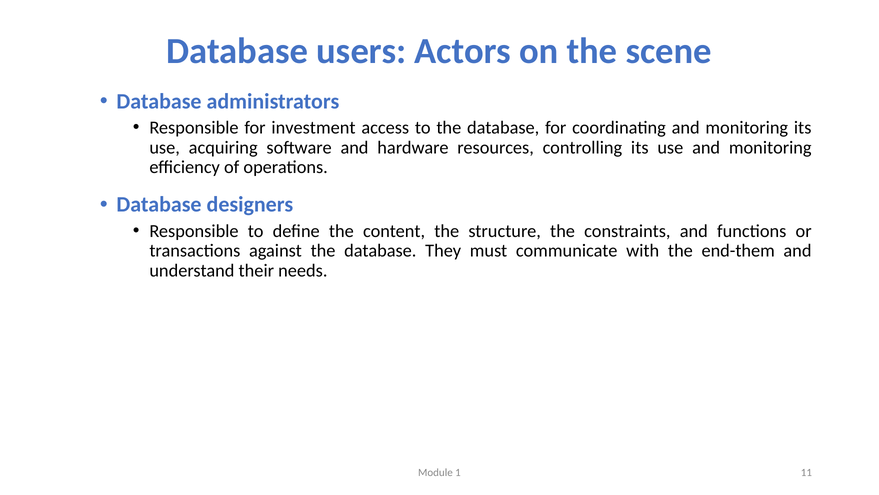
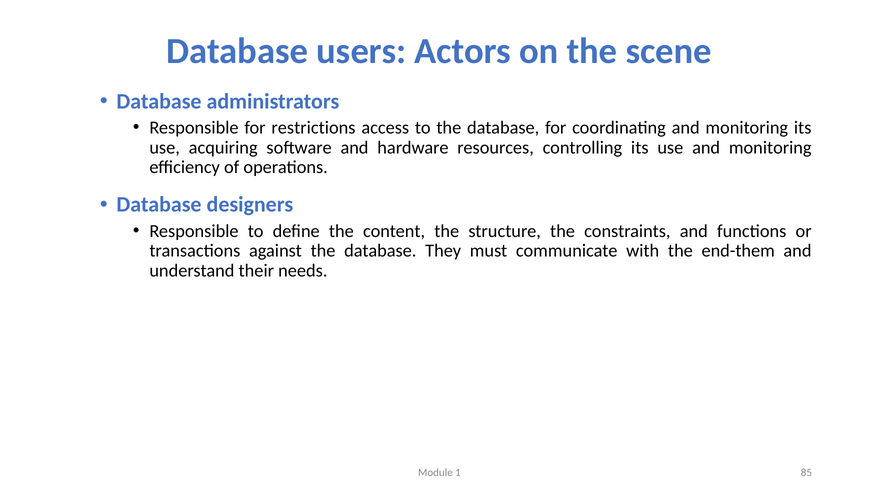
investment: investment -> restrictions (313, 127)
11: 11 -> 85 (806, 472)
